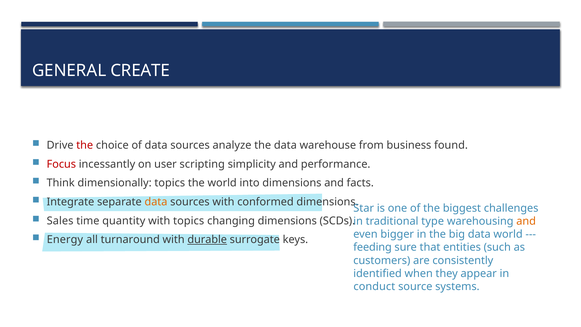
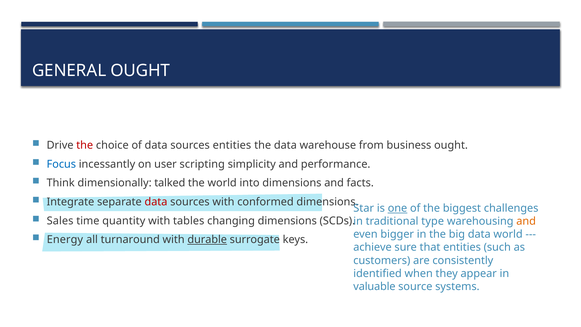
GENERAL CREATE: CREATE -> OUGHT (140, 71)
sources analyze: analyze -> entities (232, 145)
business found: found -> ought (451, 145)
Focus colour: red -> blue (61, 164)
dimensionally topics: topics -> talked (170, 183)
data colour: orange -> red (156, 202)
one underline: none -> present (398, 208)
with topics: topics -> tables (189, 221)
feeding: feeding -> achieve (373, 247)
conduct: conduct -> valuable (374, 286)
